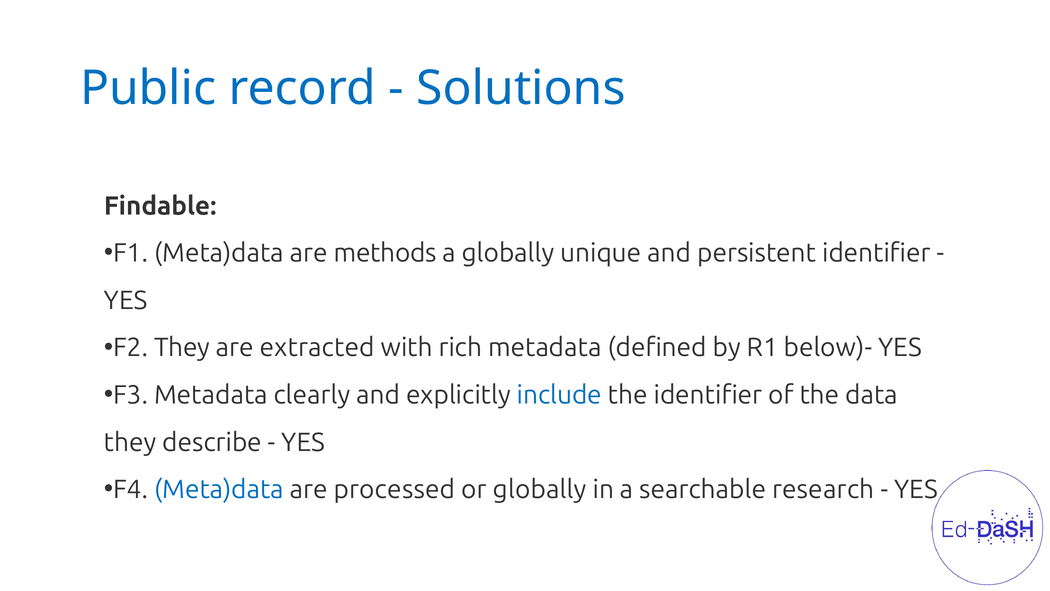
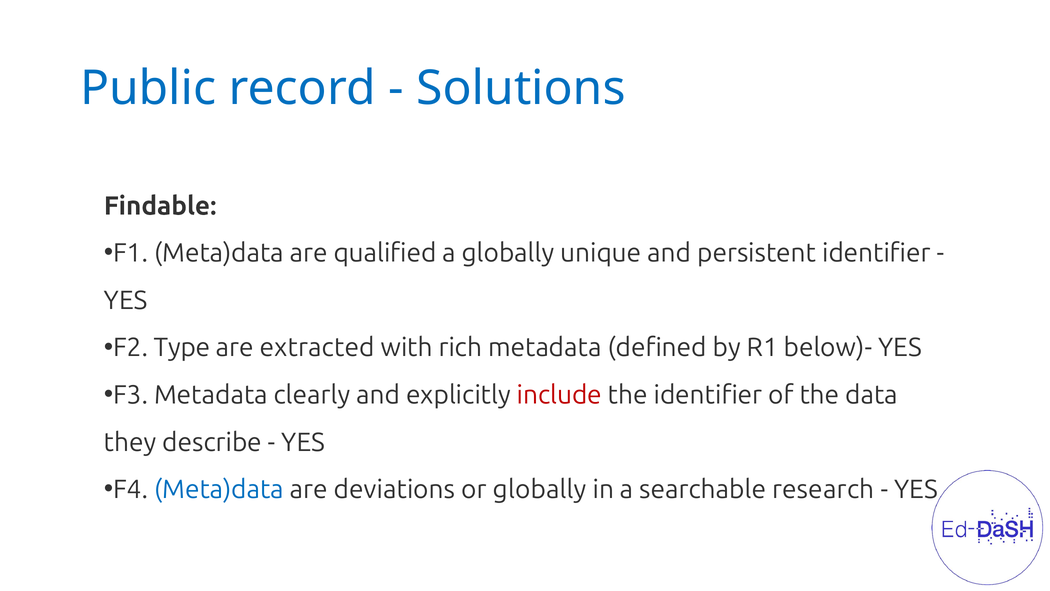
methods: methods -> qualified (385, 253)
F2 They: They -> Type (182, 348)
include colour: blue -> red (559, 395)
processed: processed -> deviations (395, 489)
